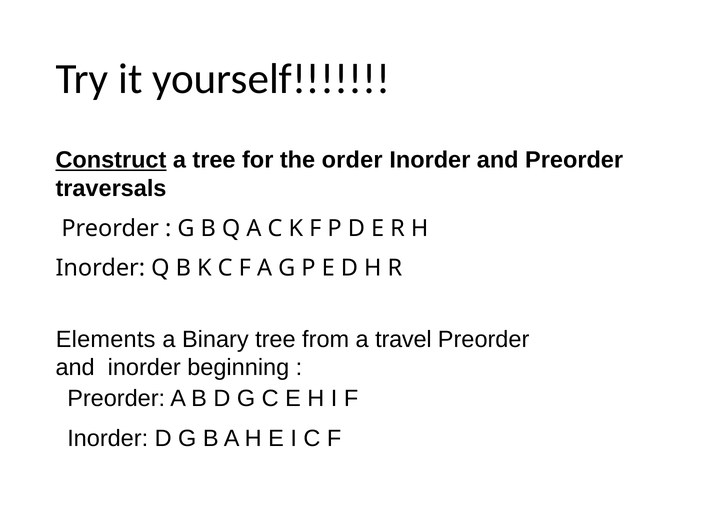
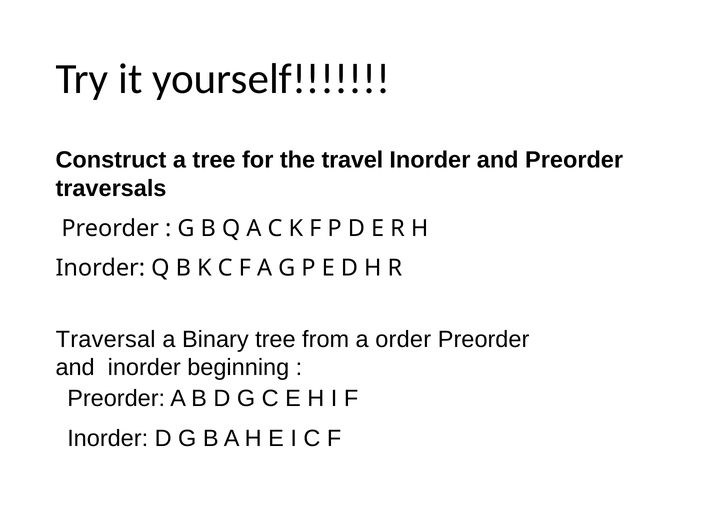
Construct underline: present -> none (111, 160)
order: order -> travel (352, 160)
Elements: Elements -> Traversal (106, 339)
travel: travel -> order (403, 339)
